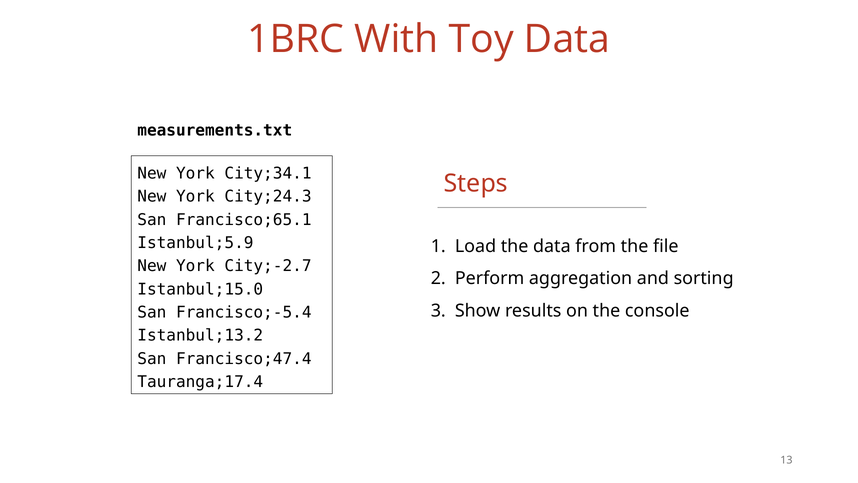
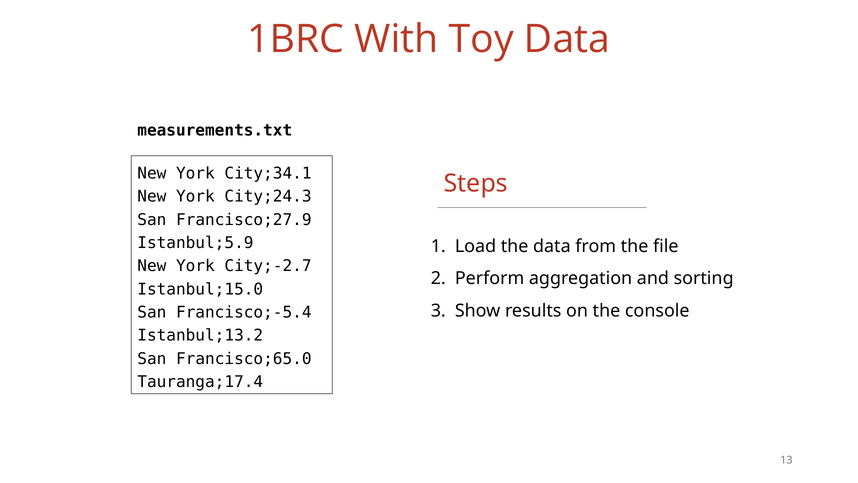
Francisco;65.1: Francisco;65.1 -> Francisco;27.9 (244, 220)
Francisco;47.4: Francisco;47.4 -> Francisco;65.0 (244, 359)
